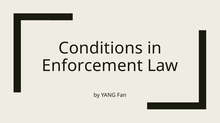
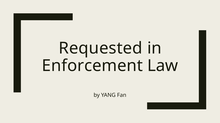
Conditions: Conditions -> Requested (101, 49)
